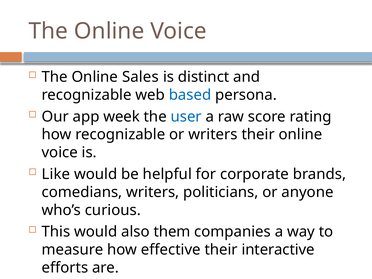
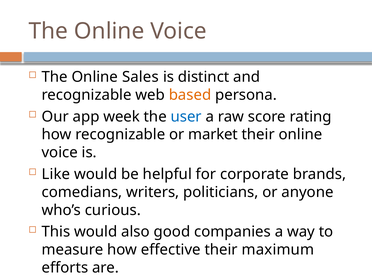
based colour: blue -> orange (190, 95)
or writers: writers -> market (213, 135)
them: them -> good (172, 232)
interactive: interactive -> maximum (278, 250)
